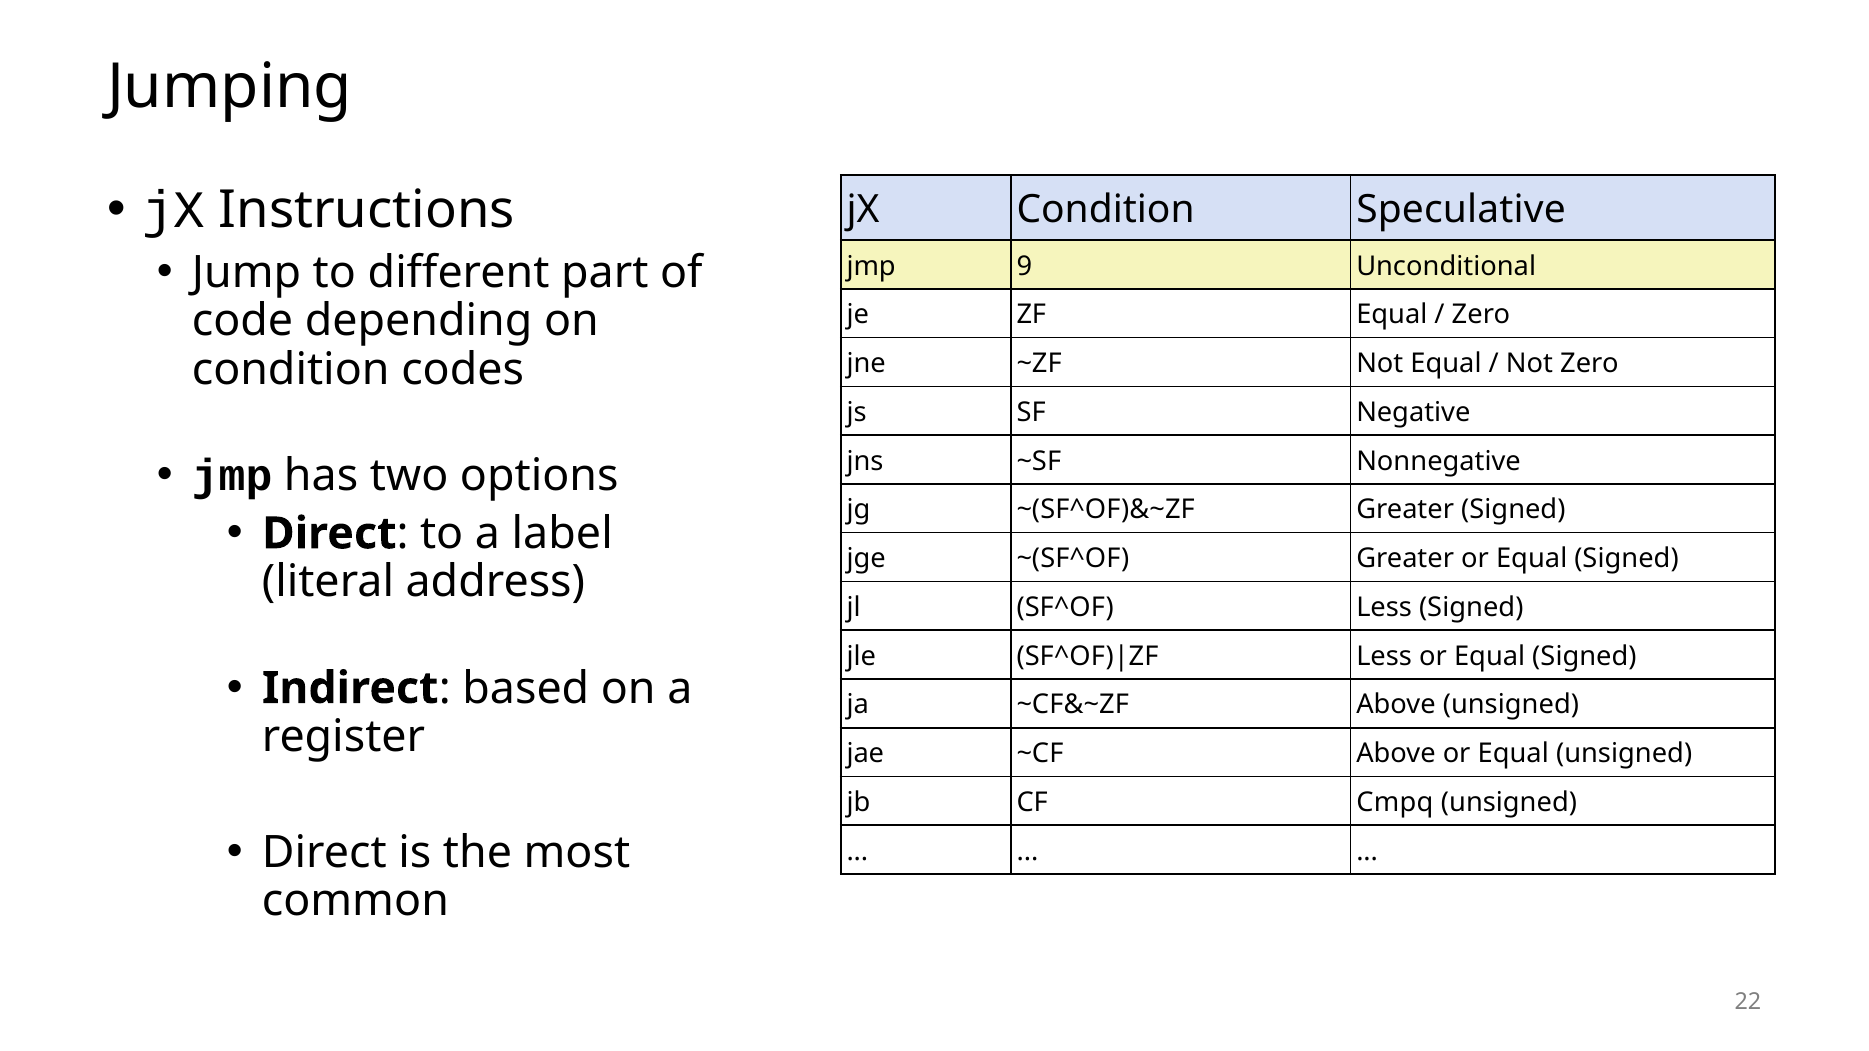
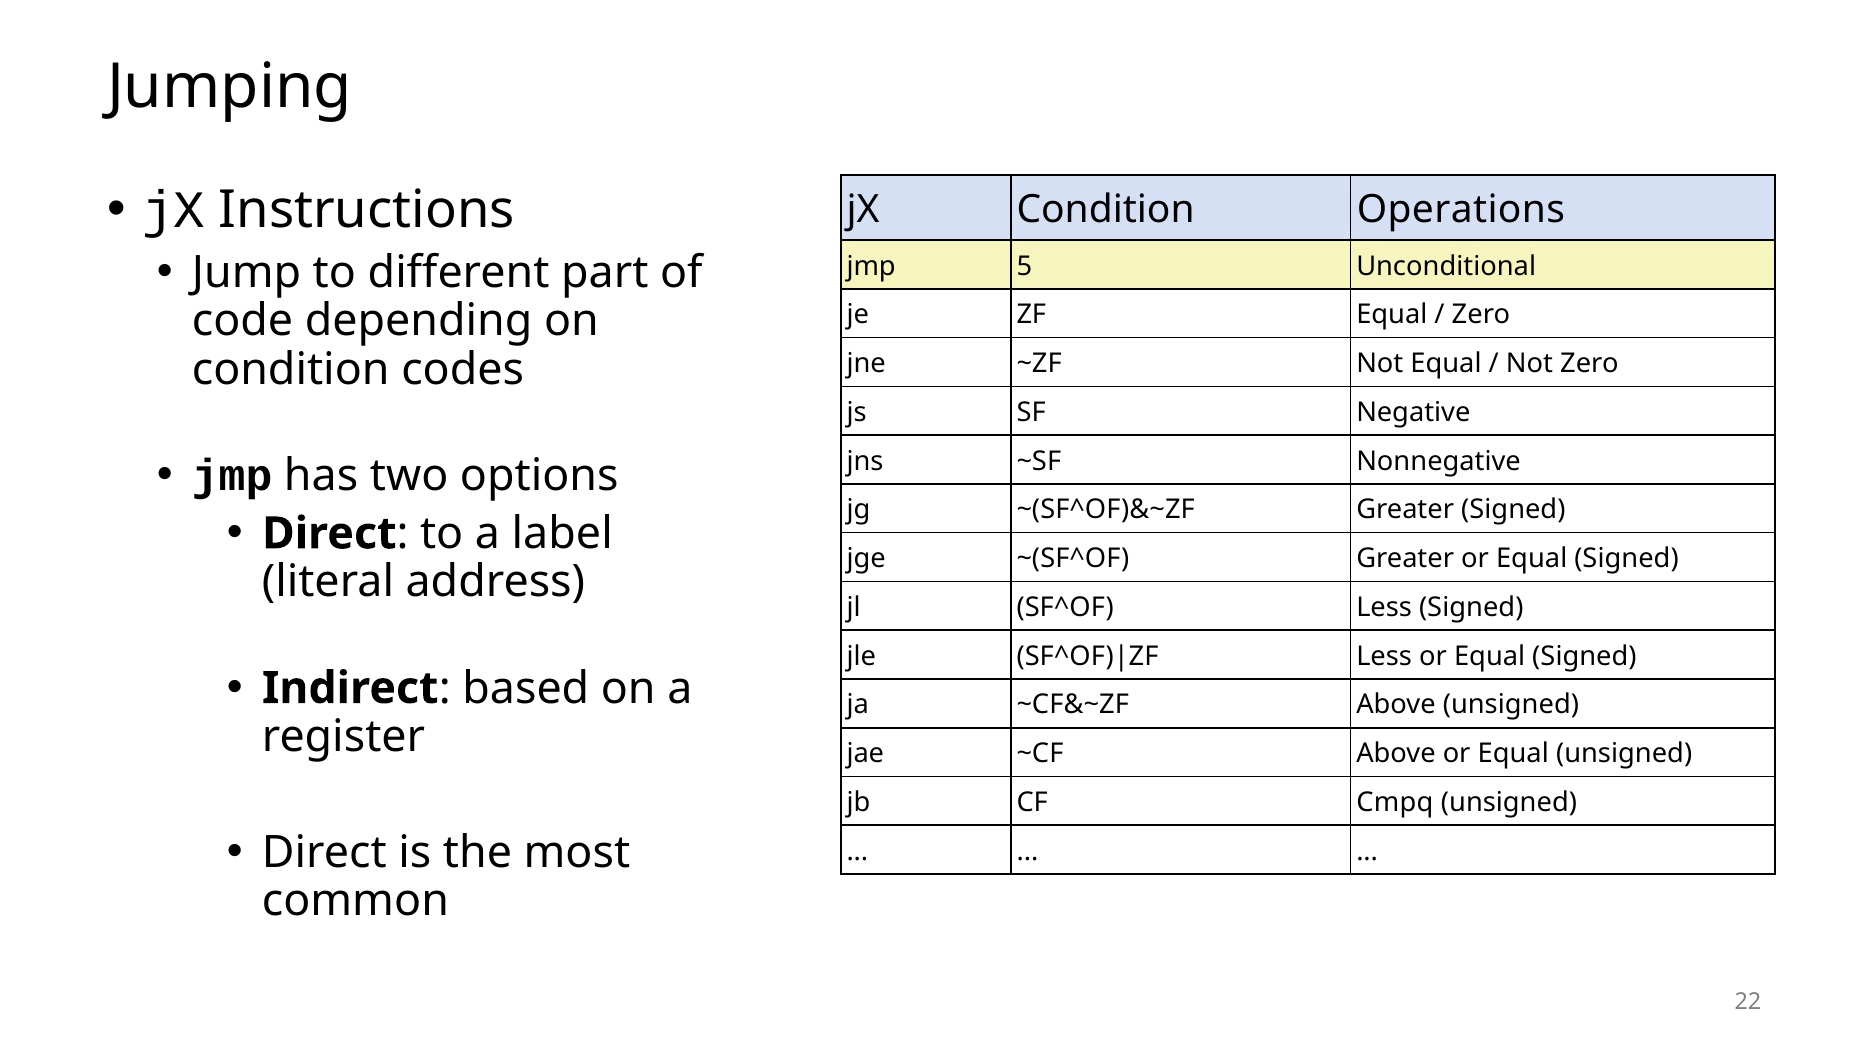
Speculative: Speculative -> Operations (1461, 210)
9: 9 -> 5 (1024, 266)
